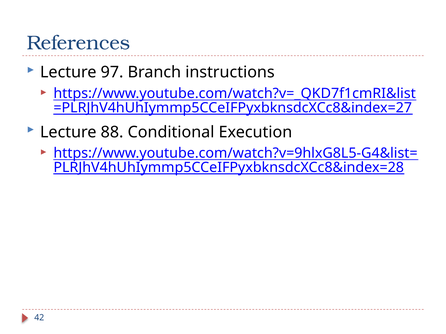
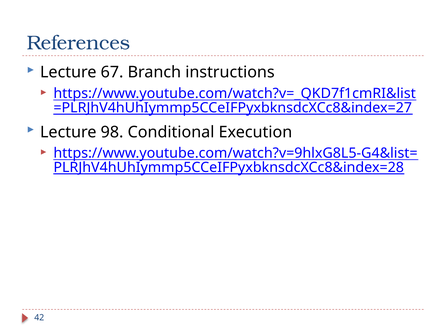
97: 97 -> 67 (112, 72)
88: 88 -> 98 (112, 132)
